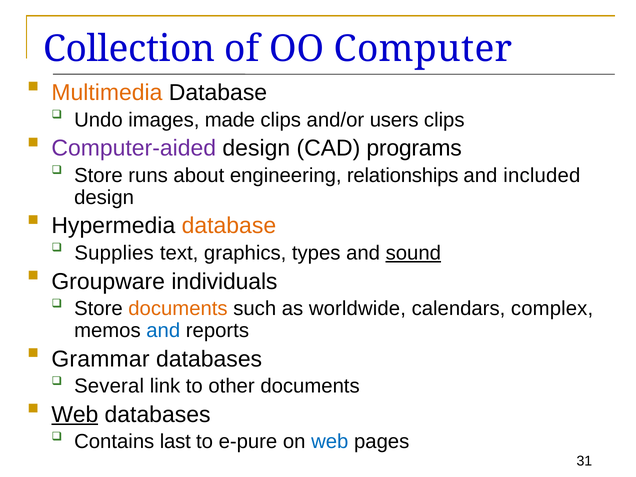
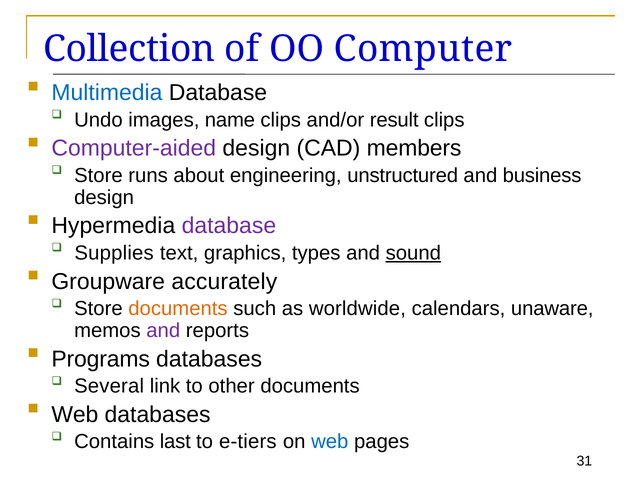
Multimedia colour: orange -> blue (107, 93)
made: made -> name (230, 120)
users: users -> result (394, 120)
programs: programs -> members (414, 148)
relationships: relationships -> unstructured (403, 175)
included: included -> business (542, 175)
database colour: orange -> purple (229, 226)
individuals: individuals -> accurately (224, 281)
complex: complex -> unaware (552, 309)
and colour: blue -> purple (163, 331)
Grammar: Grammar -> Programs (101, 359)
Web underline: present -> none (75, 415)
e-pure: e-pure -> e-tiers (248, 442)
